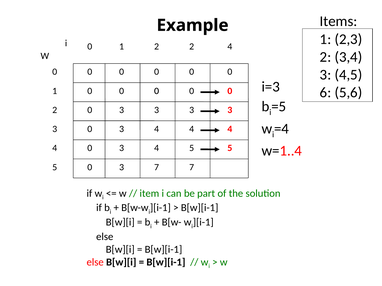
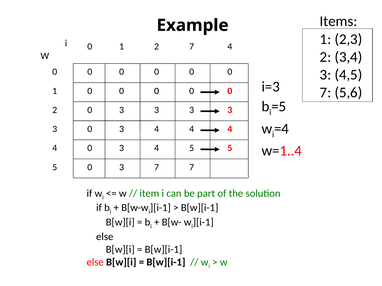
2 2: 2 -> 7 (192, 46)
6: 6 -> 7 (325, 93)
